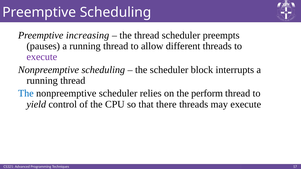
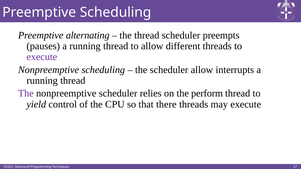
increasing: increasing -> alternating (88, 35)
scheduler block: block -> allow (202, 70)
The colour: blue -> purple (26, 94)
